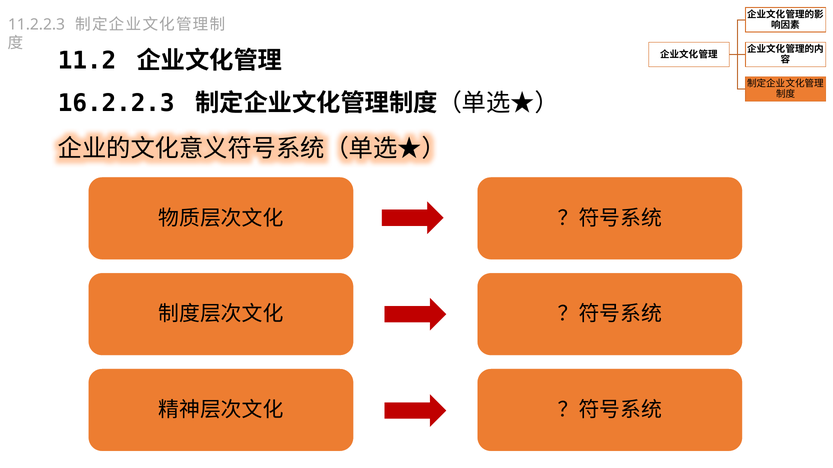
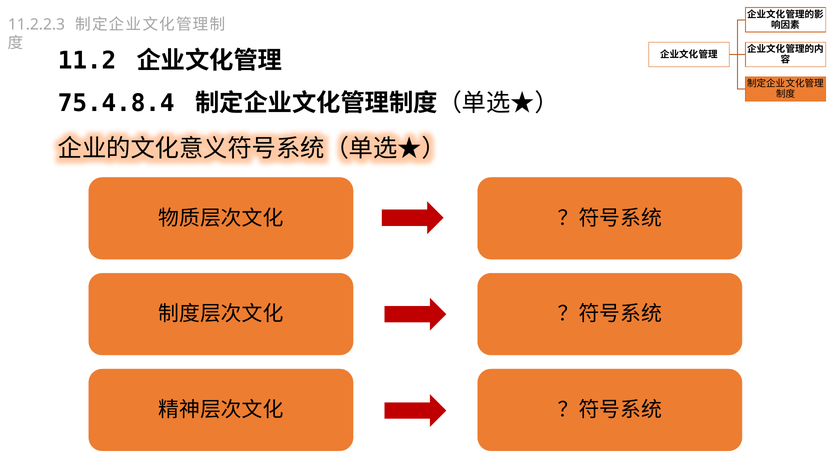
16.2.2.3: 16.2.2.3 -> 75.4.8.4 (116, 103)
